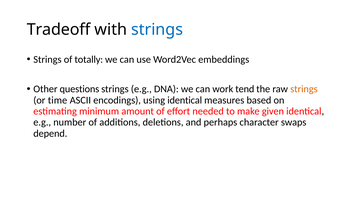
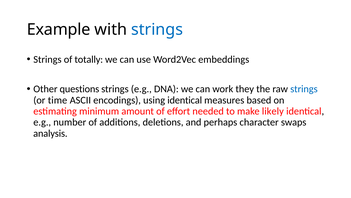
Tradeoff: Tradeoff -> Example (59, 29)
tend: tend -> they (245, 89)
strings colour: orange -> blue (304, 89)
given: given -> likely (273, 111)
depend: depend -> analysis (50, 133)
